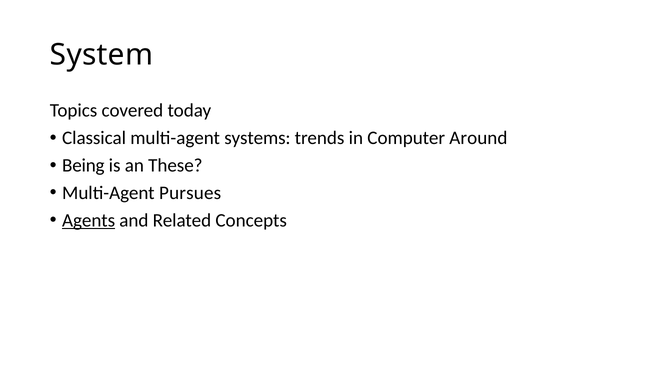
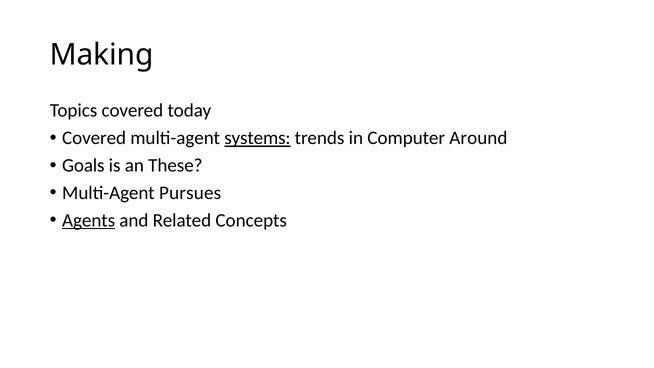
System: System -> Making (102, 55)
Classical: Classical -> Covered (94, 138)
systems underline: none -> present (257, 138)
Being: Being -> Goals (83, 165)
